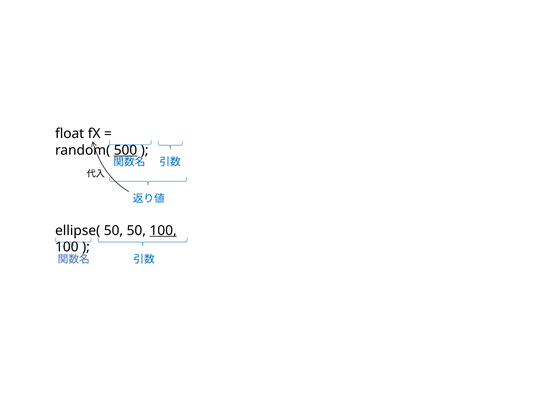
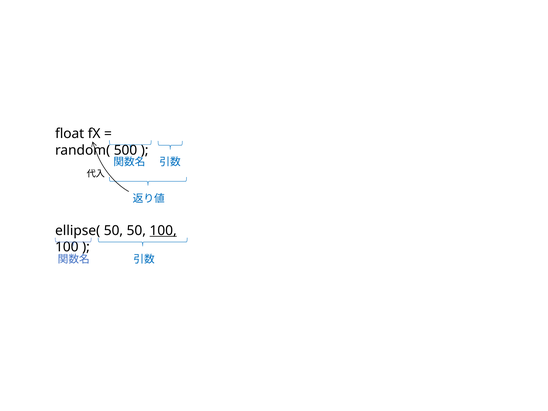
500 underline: present -> none (125, 150)
